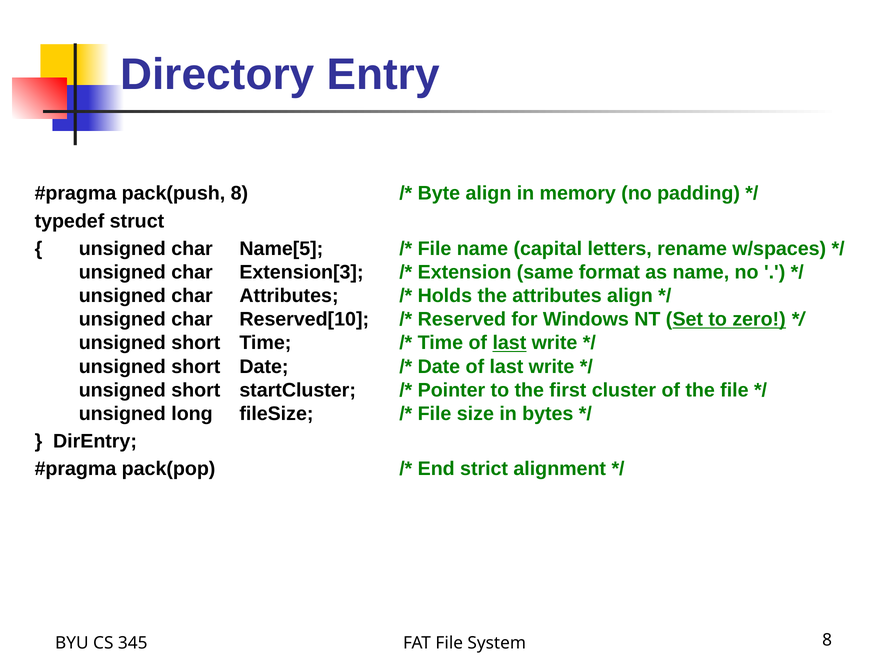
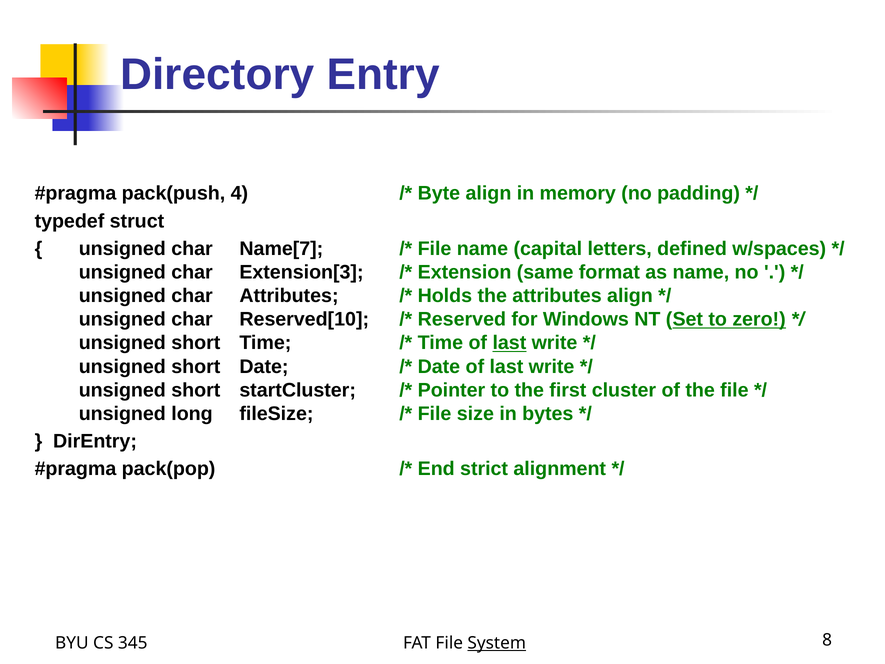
pack(push 8: 8 -> 4 (239, 193)
Name[5: Name[5 -> Name[7 (281, 248)
rename: rename -> defined (692, 248)
System underline: none -> present (497, 643)
